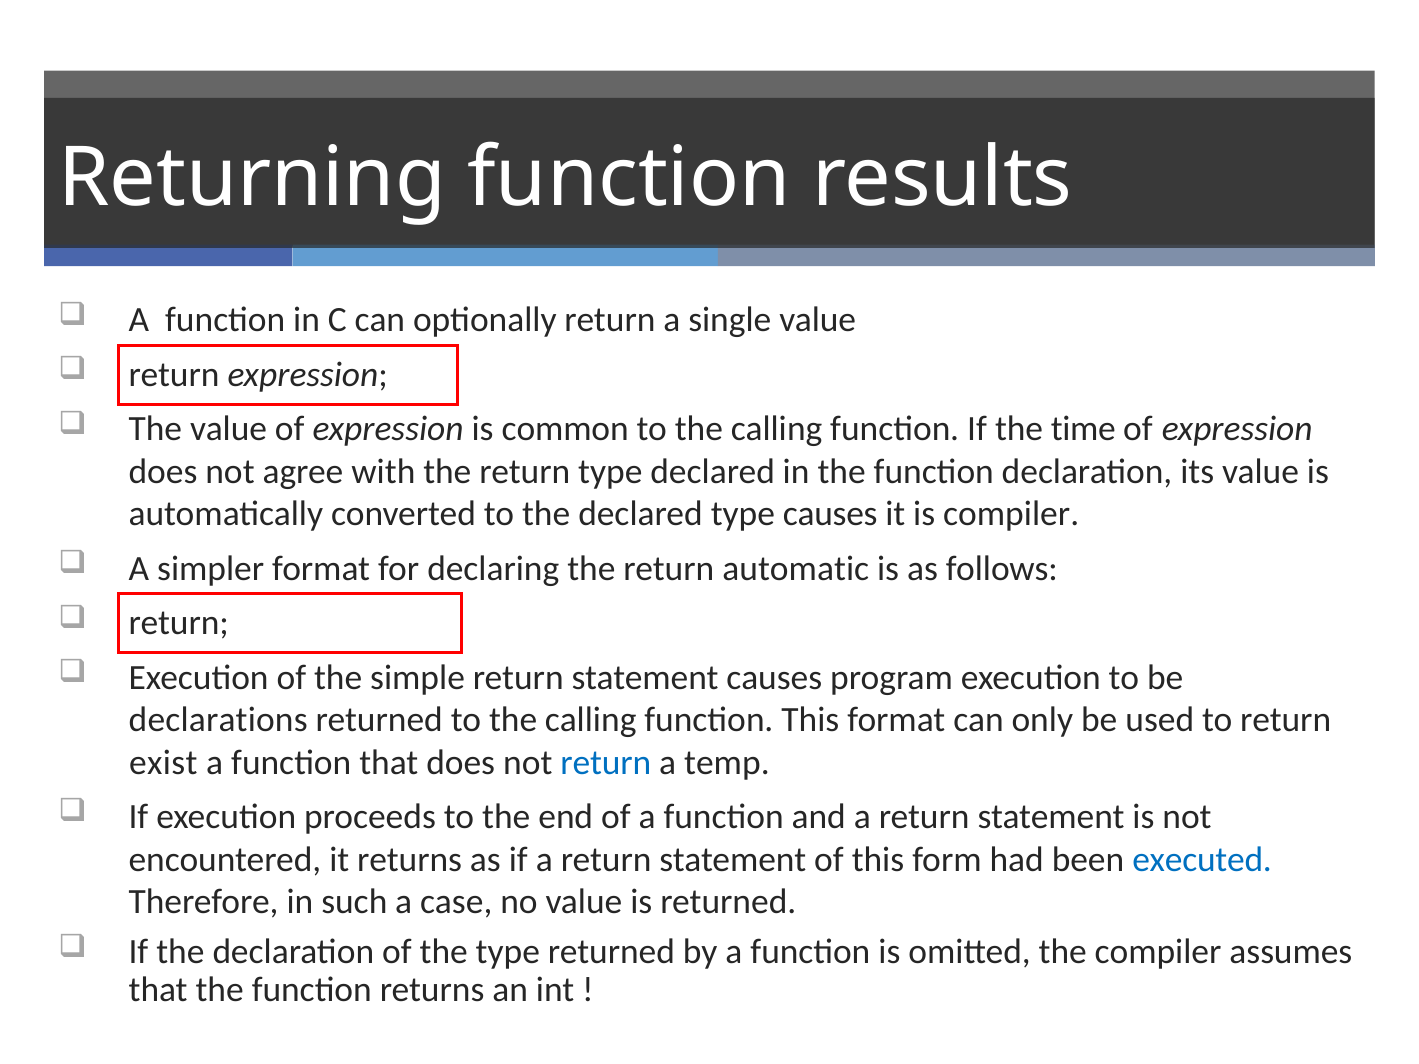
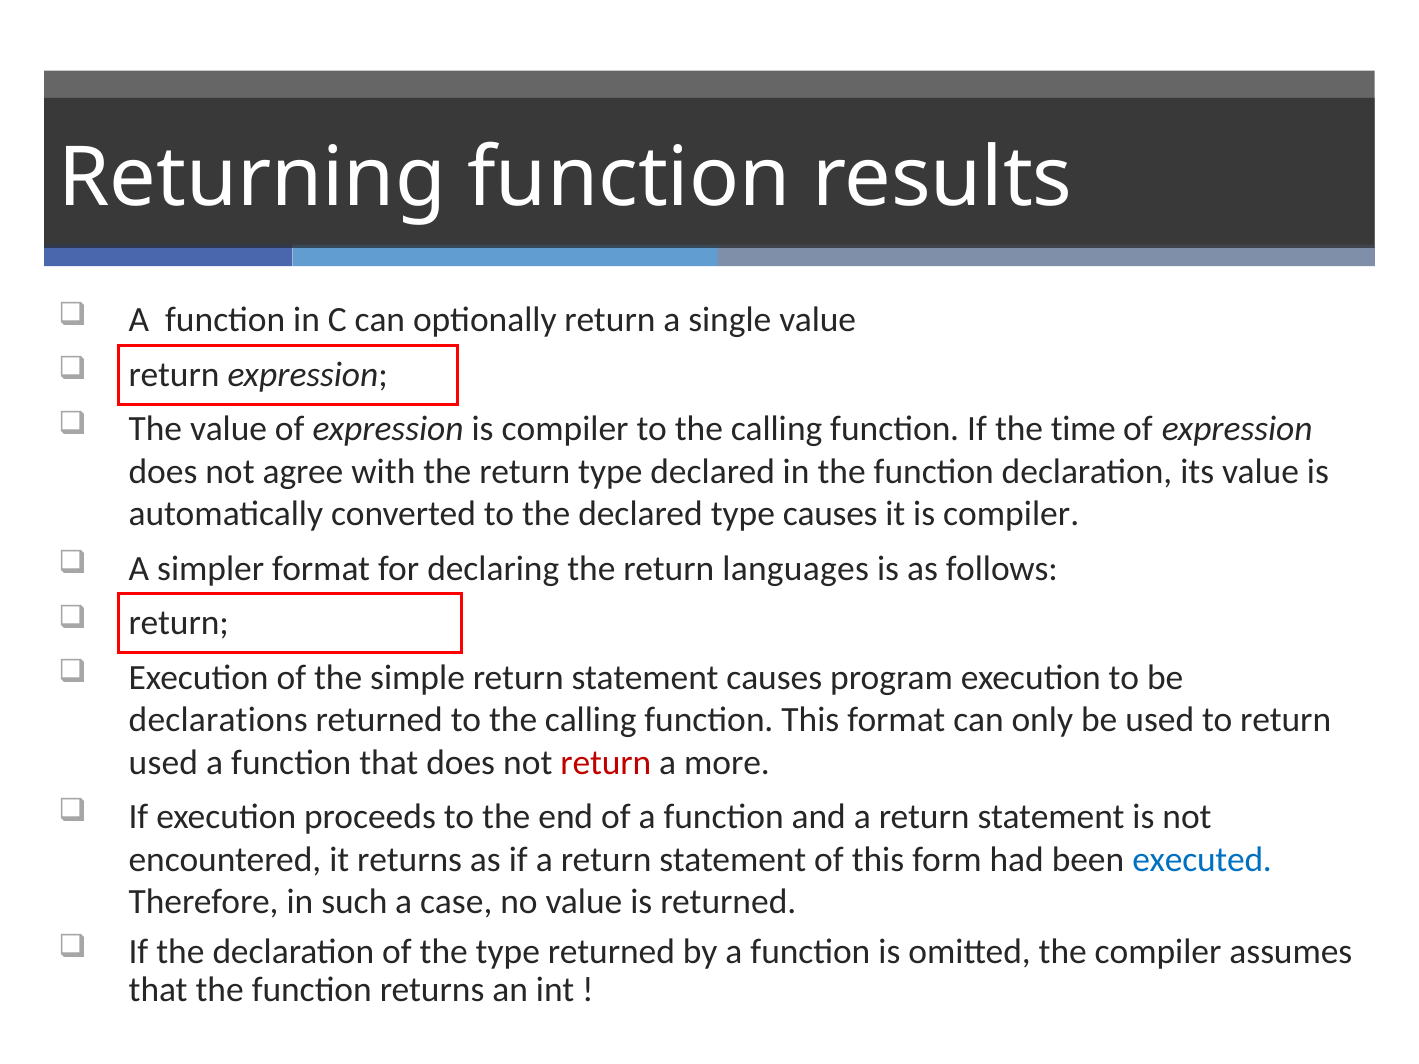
expression is common: common -> compiler (565, 429)
automatic: automatic -> languages (796, 569)
exist: exist -> used (163, 763)
return colour: blue -> red (606, 763)
temp: temp -> more (727, 763)
